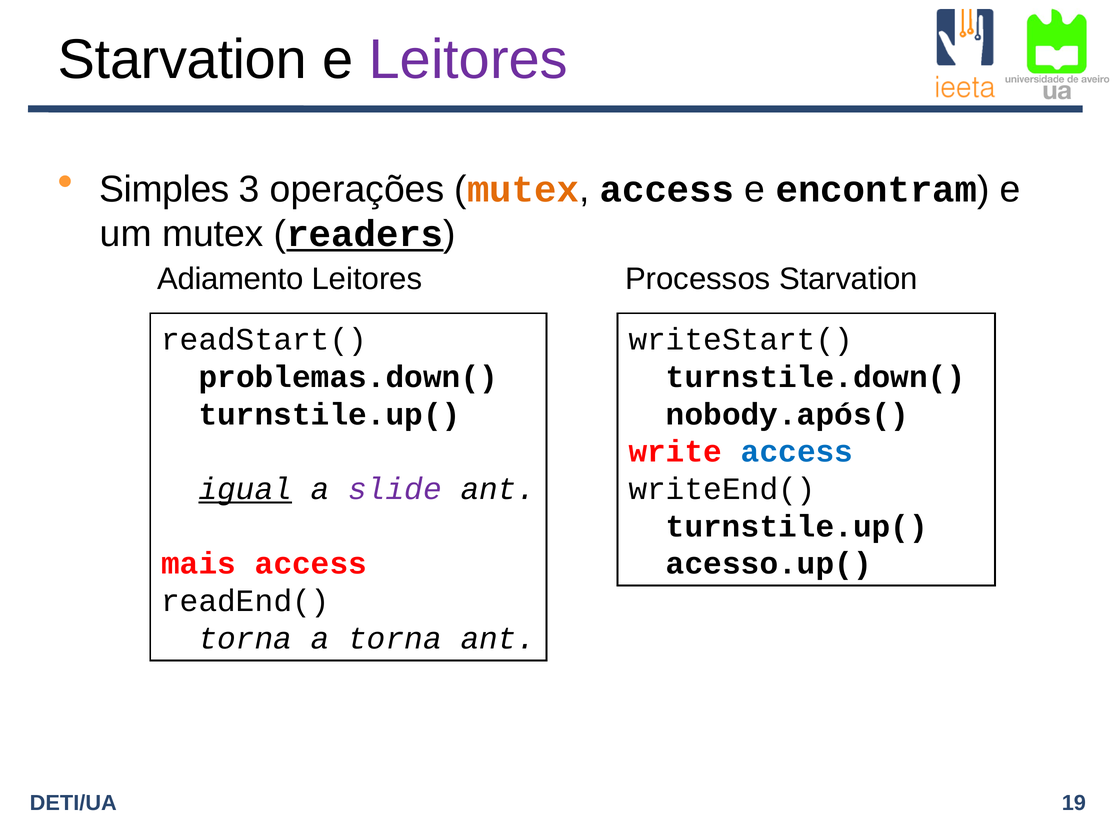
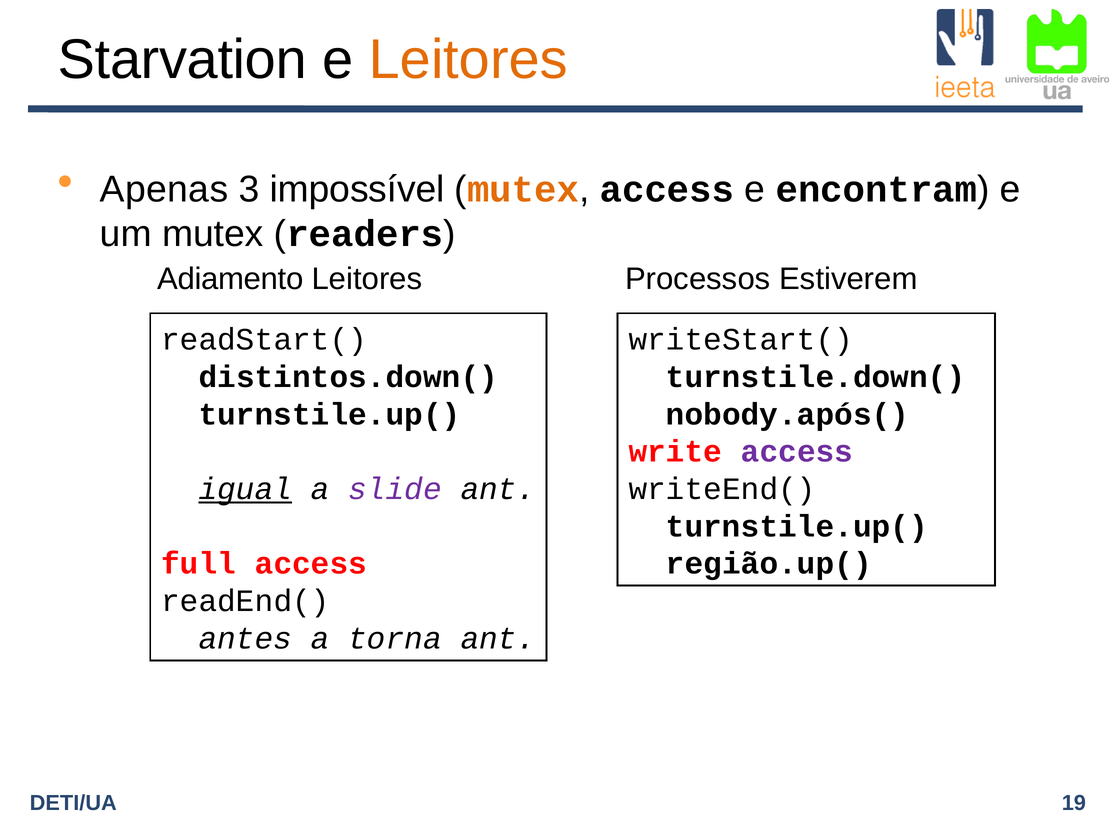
Leitores colour: purple -> orange (468, 60)
Simples: Simples -> Apenas (164, 189)
operações: operações -> impossível (357, 189)
readers underline: present -> none (365, 234)
Processos Starvation: Starvation -> Estiverem (848, 279)
problemas.down(: problemas.down( -> distintos.down( (348, 377)
access colour: blue -> purple (797, 452)
mais: mais -> full (199, 564)
acesso.up(: acesso.up( -> região.up( (769, 564)
torna: torna -> antes (245, 638)
